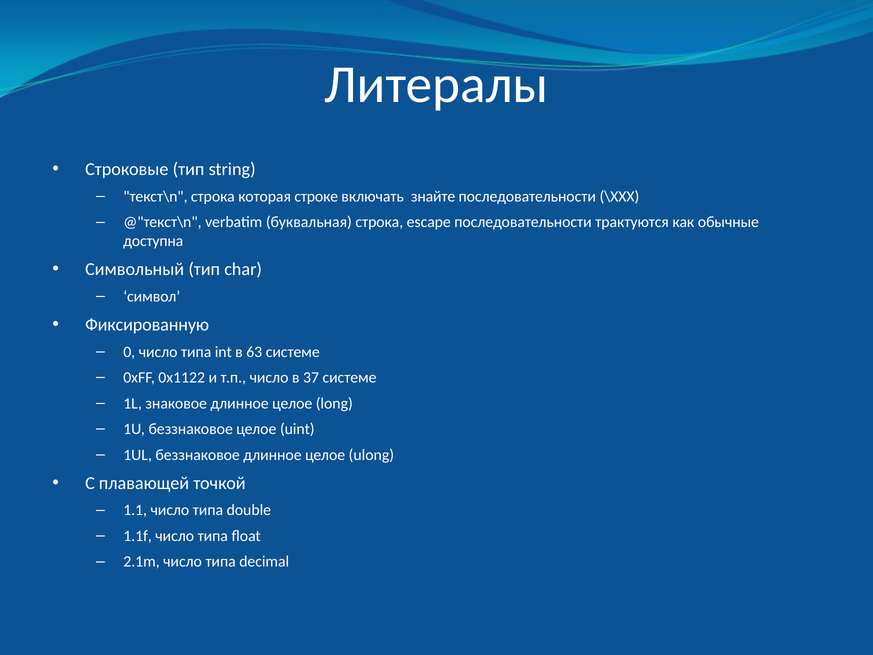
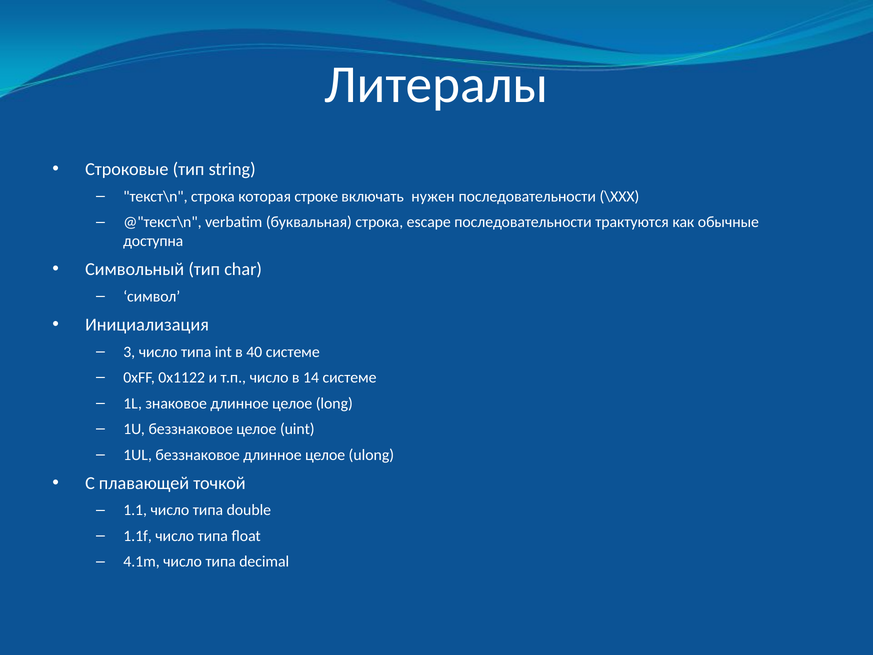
знайте: знайте -> нужен (433, 196)
Фиксированную: Фиксированную -> Инициализация (147, 325)
0: 0 -> 3 (129, 352)
63: 63 -> 40 (254, 352)
37: 37 -> 14 (311, 377)
2.1m: 2.1m -> 4.1m (142, 561)
